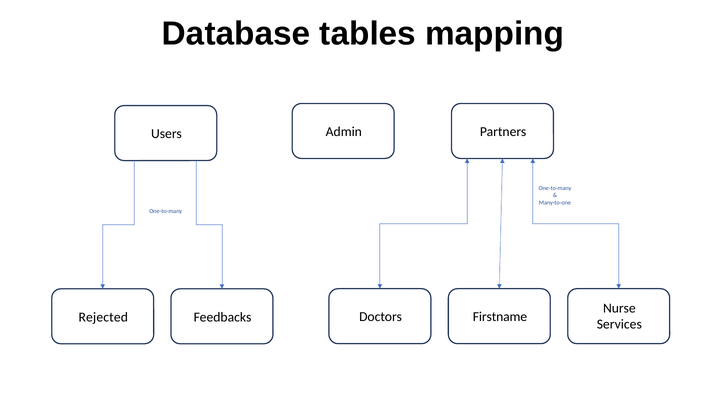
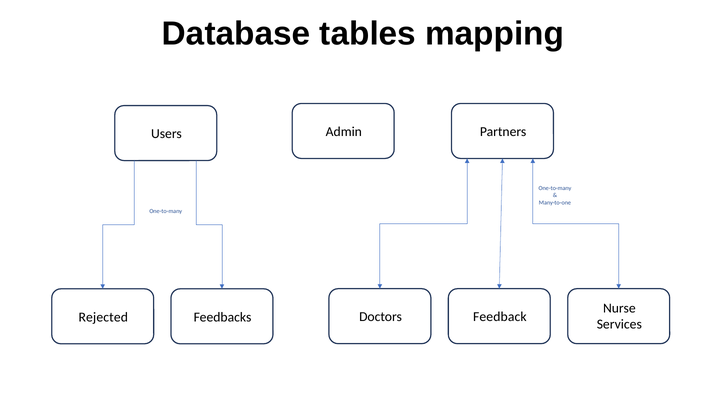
Firstname: Firstname -> Feedback (500, 317)
